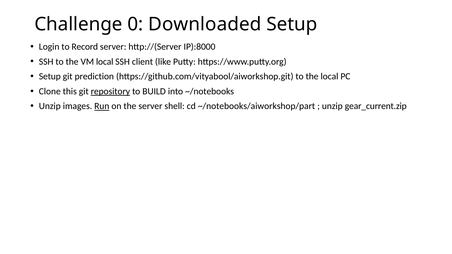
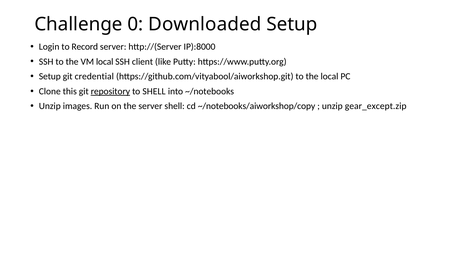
prediction: prediction -> credential (94, 77)
to BUILD: BUILD -> SHELL (154, 91)
Run underline: present -> none (102, 106)
~/notebooks/aiworkshop/part: ~/notebooks/aiworkshop/part -> ~/notebooks/aiworkshop/copy (257, 106)
gear_current.zip: gear_current.zip -> gear_except.zip (376, 106)
